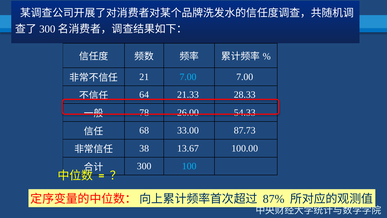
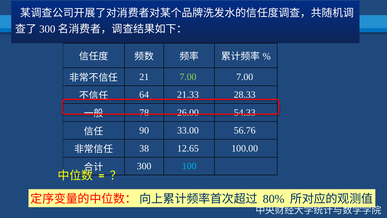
7.00 colour: light blue -> light green (188, 77)
68: 68 -> 90 (144, 130)
87.73: 87.73 -> 56.76 (245, 130)
13.67: 13.67 -> 12.65 (188, 148)
87%: 87% -> 80% (274, 199)
